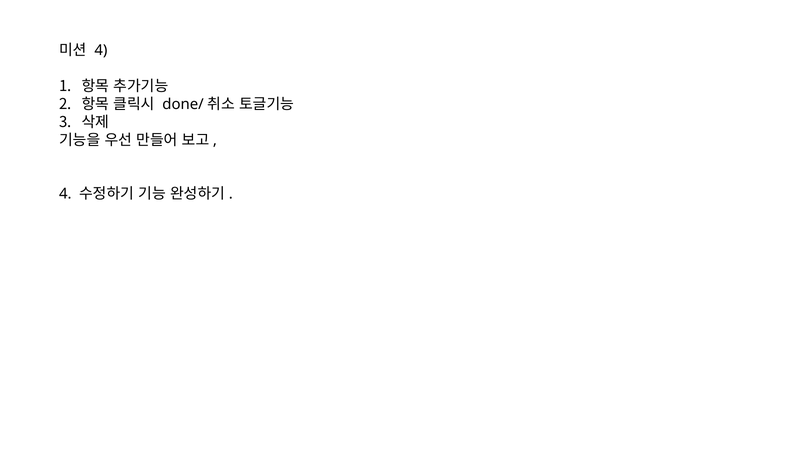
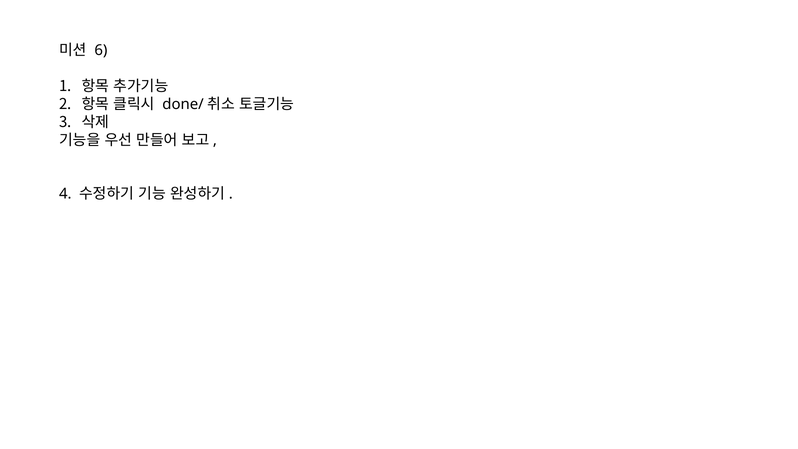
4: 4 -> 6 (101, 50)
